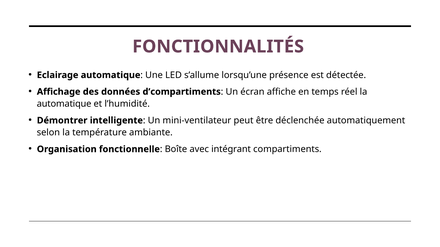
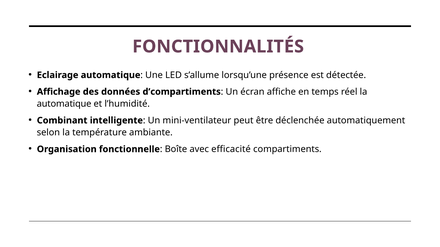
Démontrer: Démontrer -> Combinant (62, 121)
intégrant: intégrant -> efficacité (231, 149)
